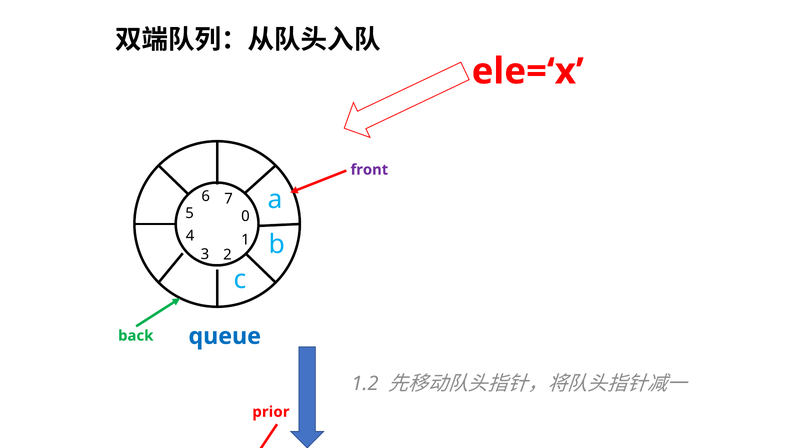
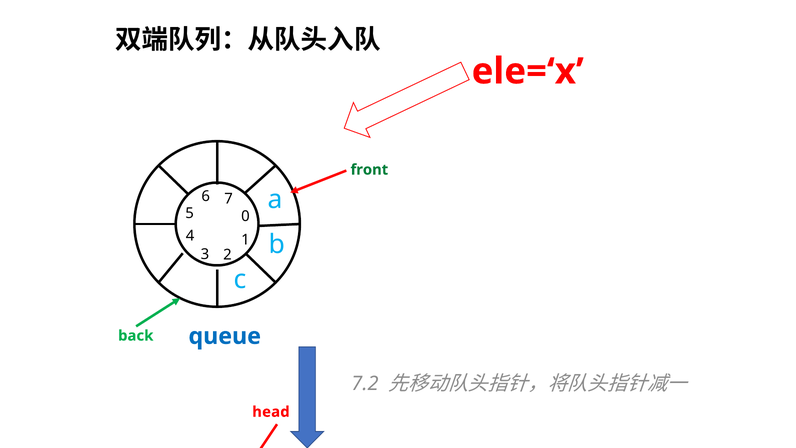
front colour: purple -> green (369, 170)
1.2: 1.2 -> 7.2 (365, 384)
prior: prior -> head (271, 412)
